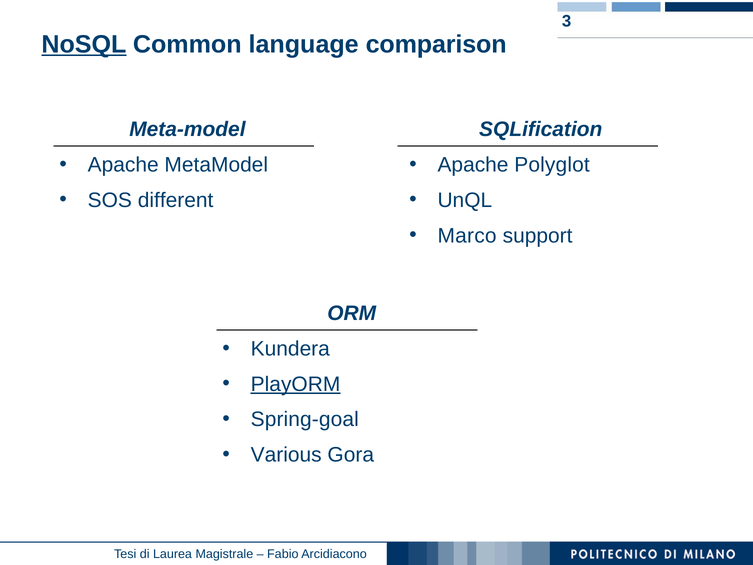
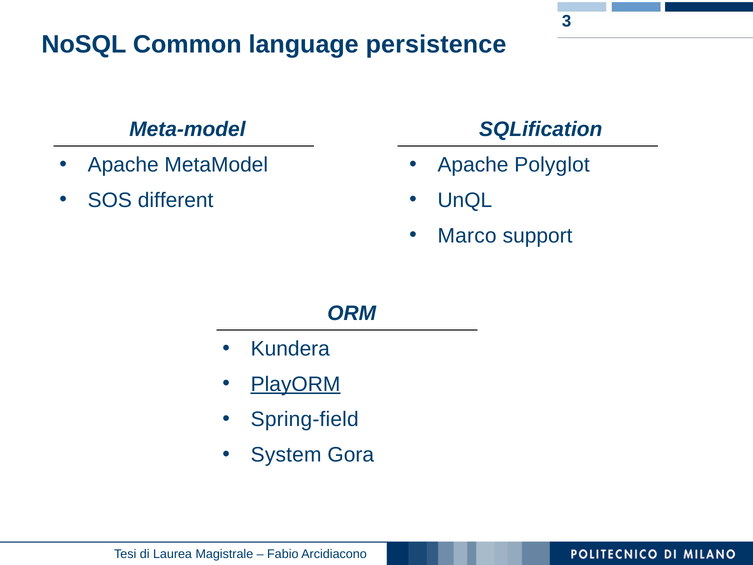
NoSQL underline: present -> none (84, 44)
comparison: comparison -> persistence (436, 44)
Spring-goal: Spring-goal -> Spring-field (305, 419)
Various: Various -> System (286, 455)
